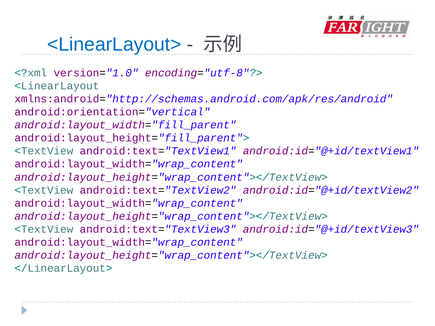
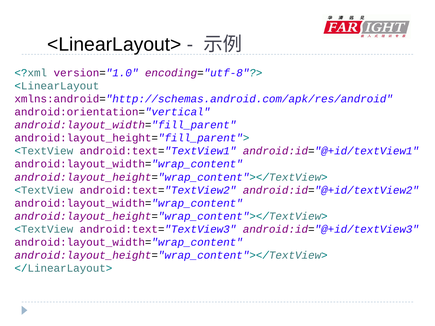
<LinearLayout> colour: blue -> black (114, 45)
